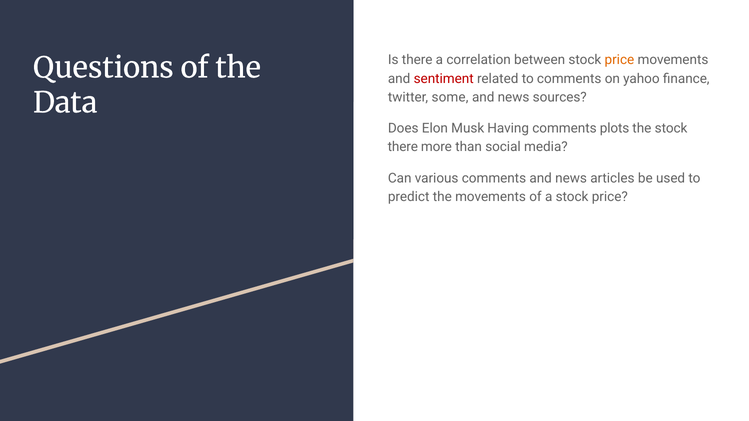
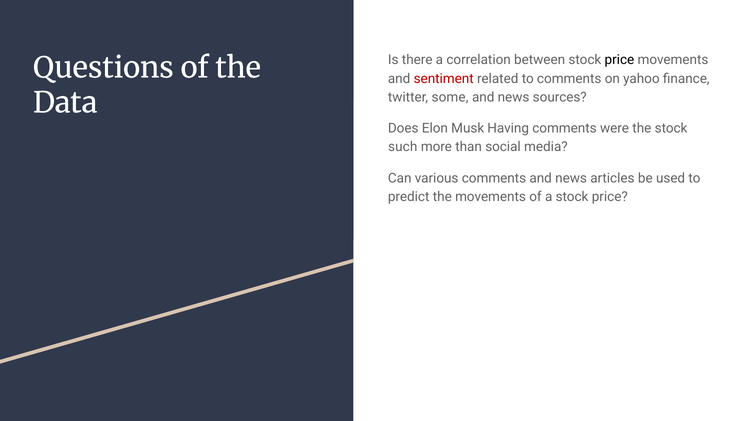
price colour: orange -> black (619, 60)
plots: plots -> were (615, 128)
there: there -> such (403, 147)
